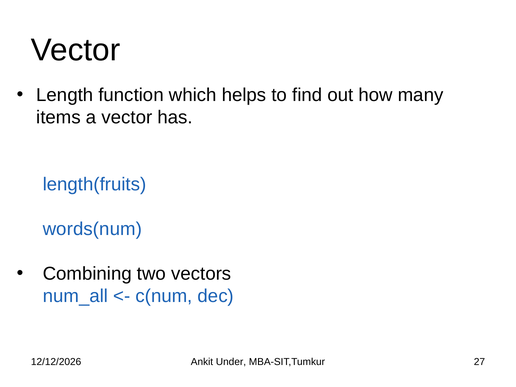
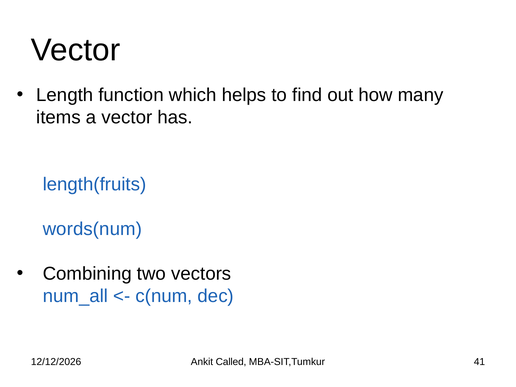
Under: Under -> Called (231, 362)
27: 27 -> 41 (479, 362)
